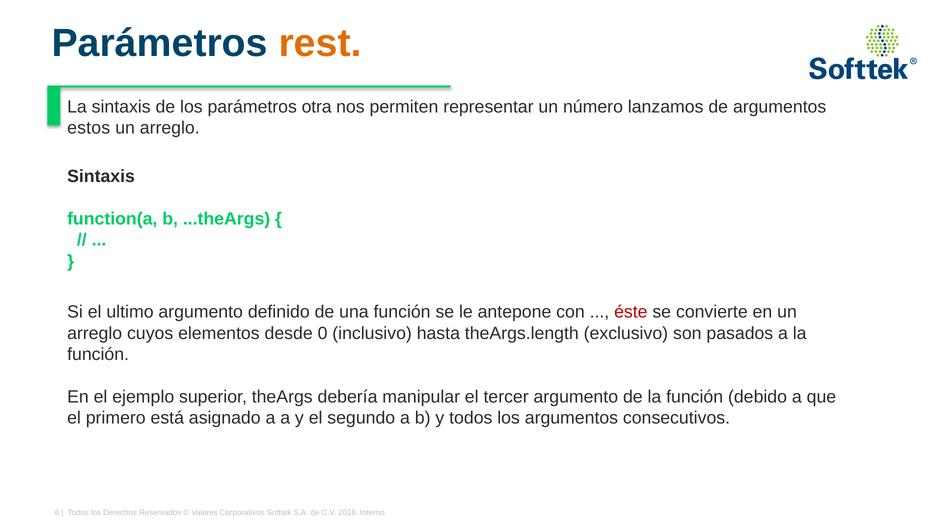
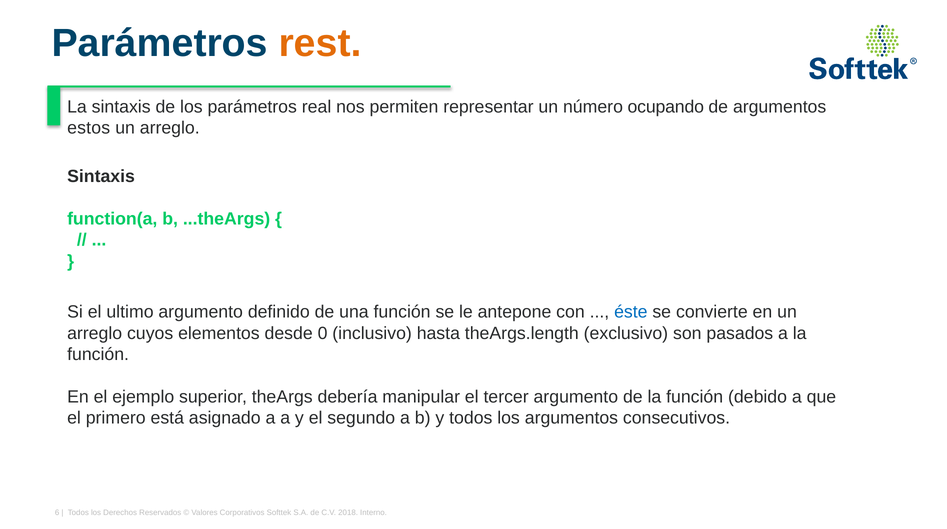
otra: otra -> real (317, 107)
lanzamos: lanzamos -> ocupando (666, 107)
éste colour: red -> blue (631, 312)
